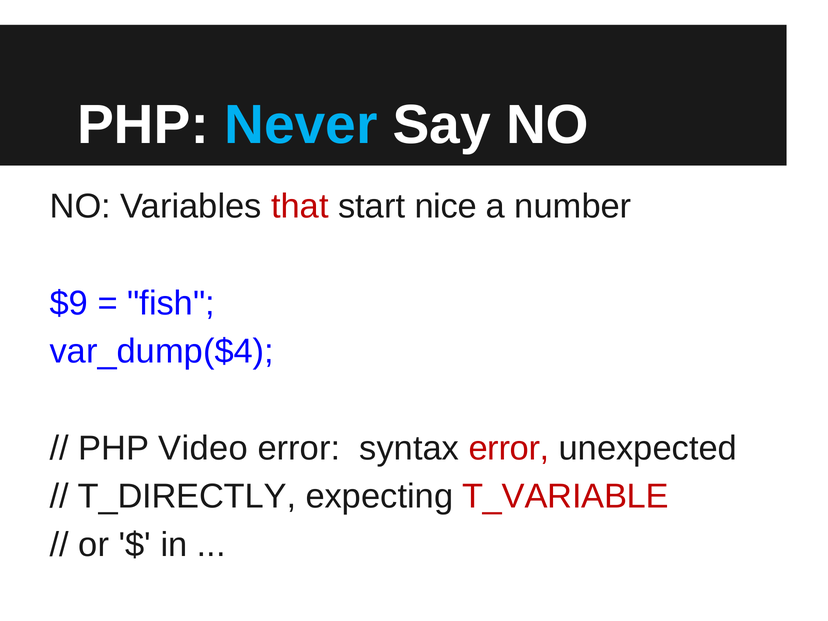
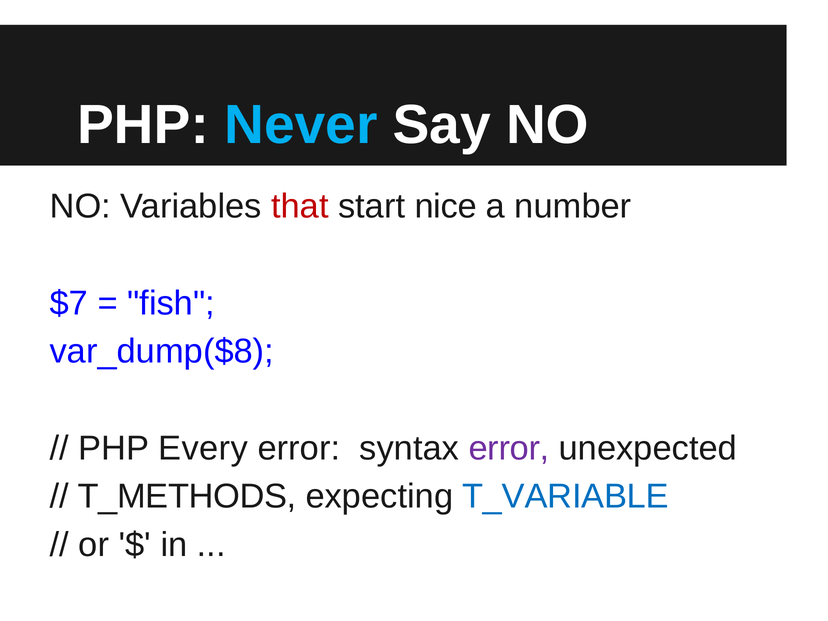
$9: $9 -> $7 (69, 303)
var_dump($4: var_dump($4 -> var_dump($8 (162, 352)
Video: Video -> Every (203, 448)
error colour: red -> purple (509, 448)
T_DIRECTLY: T_DIRECTLY -> T_METHODS (187, 496)
T_VARIABLE colour: red -> blue (565, 496)
